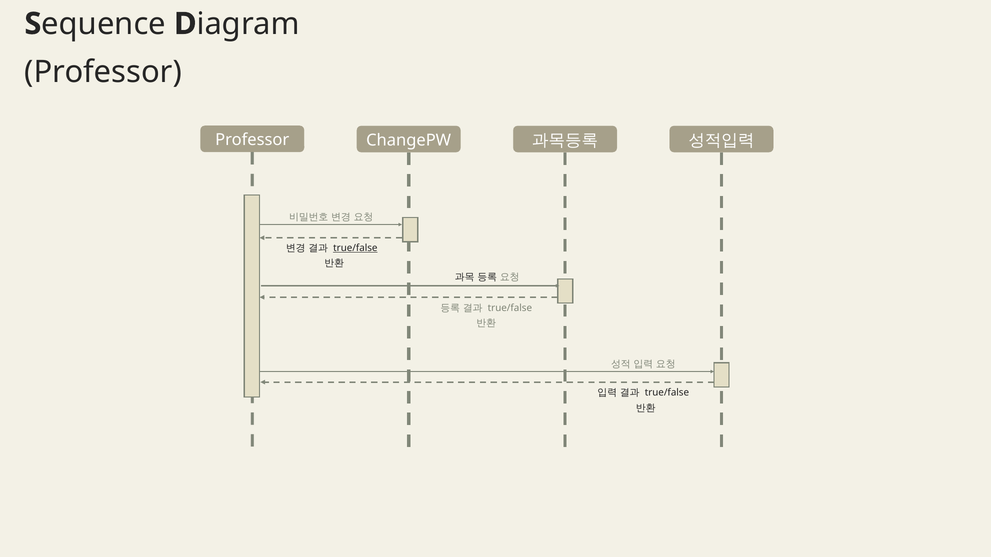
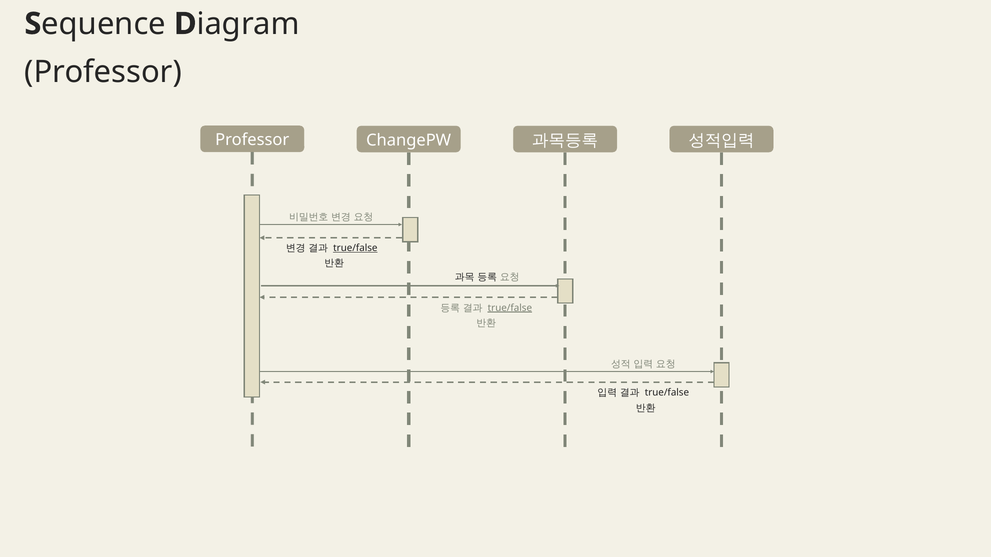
true/false underline: none -> present (510, 308)
